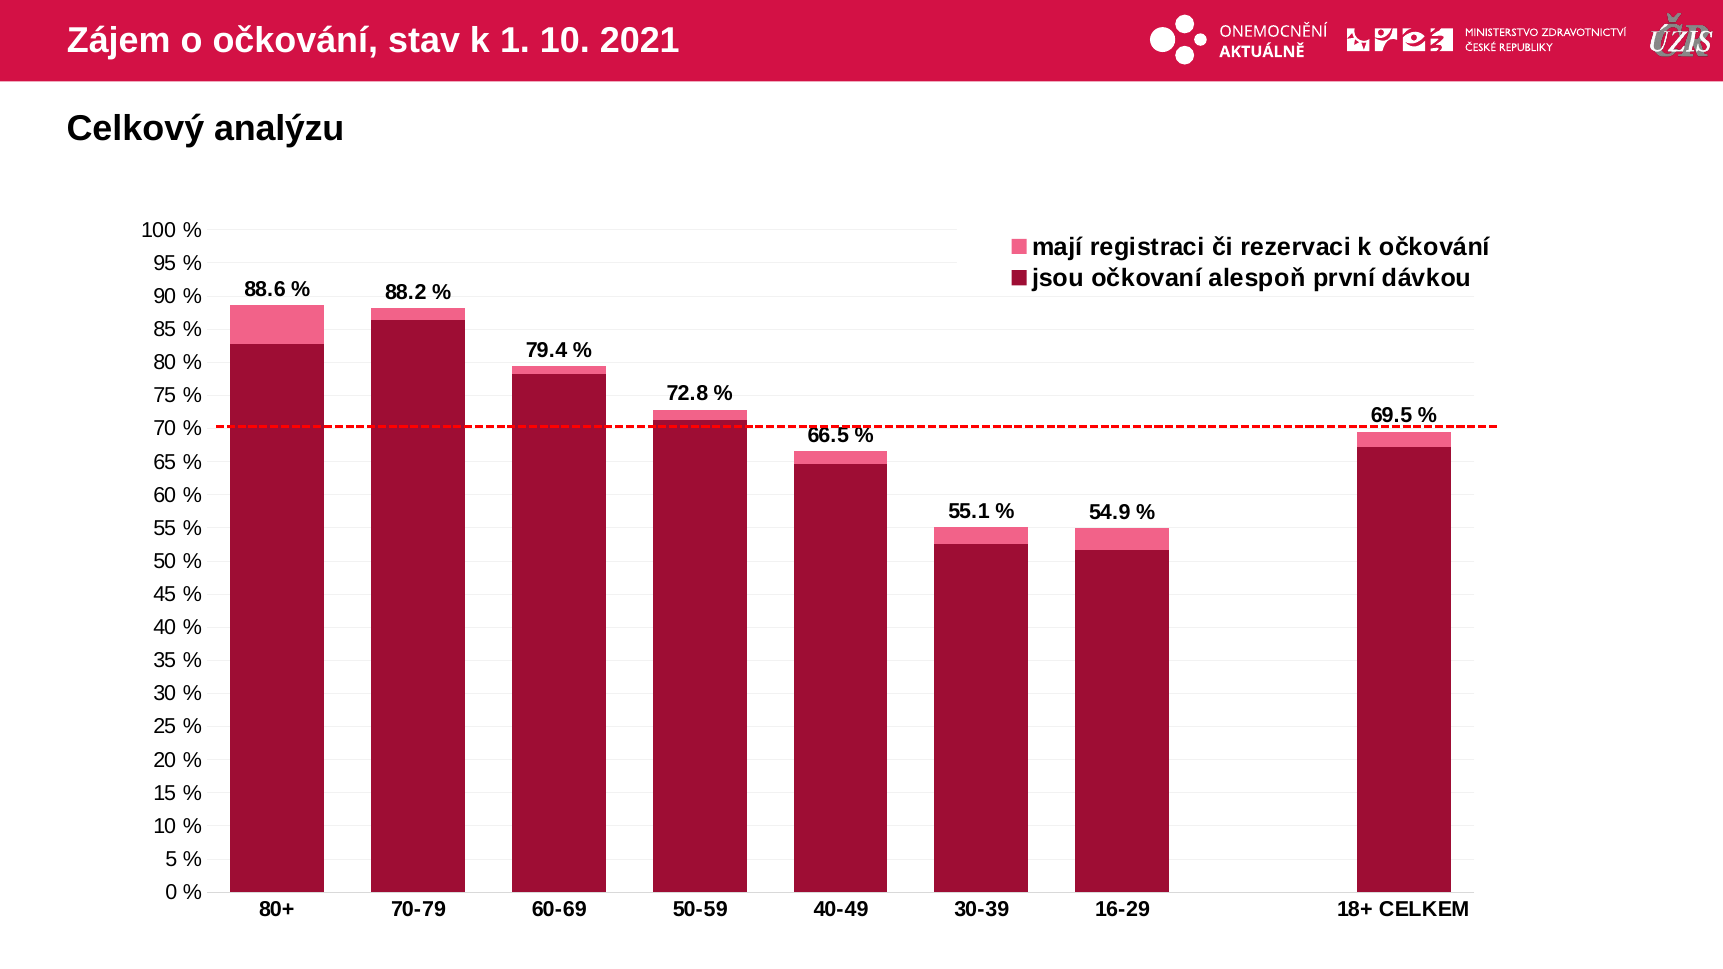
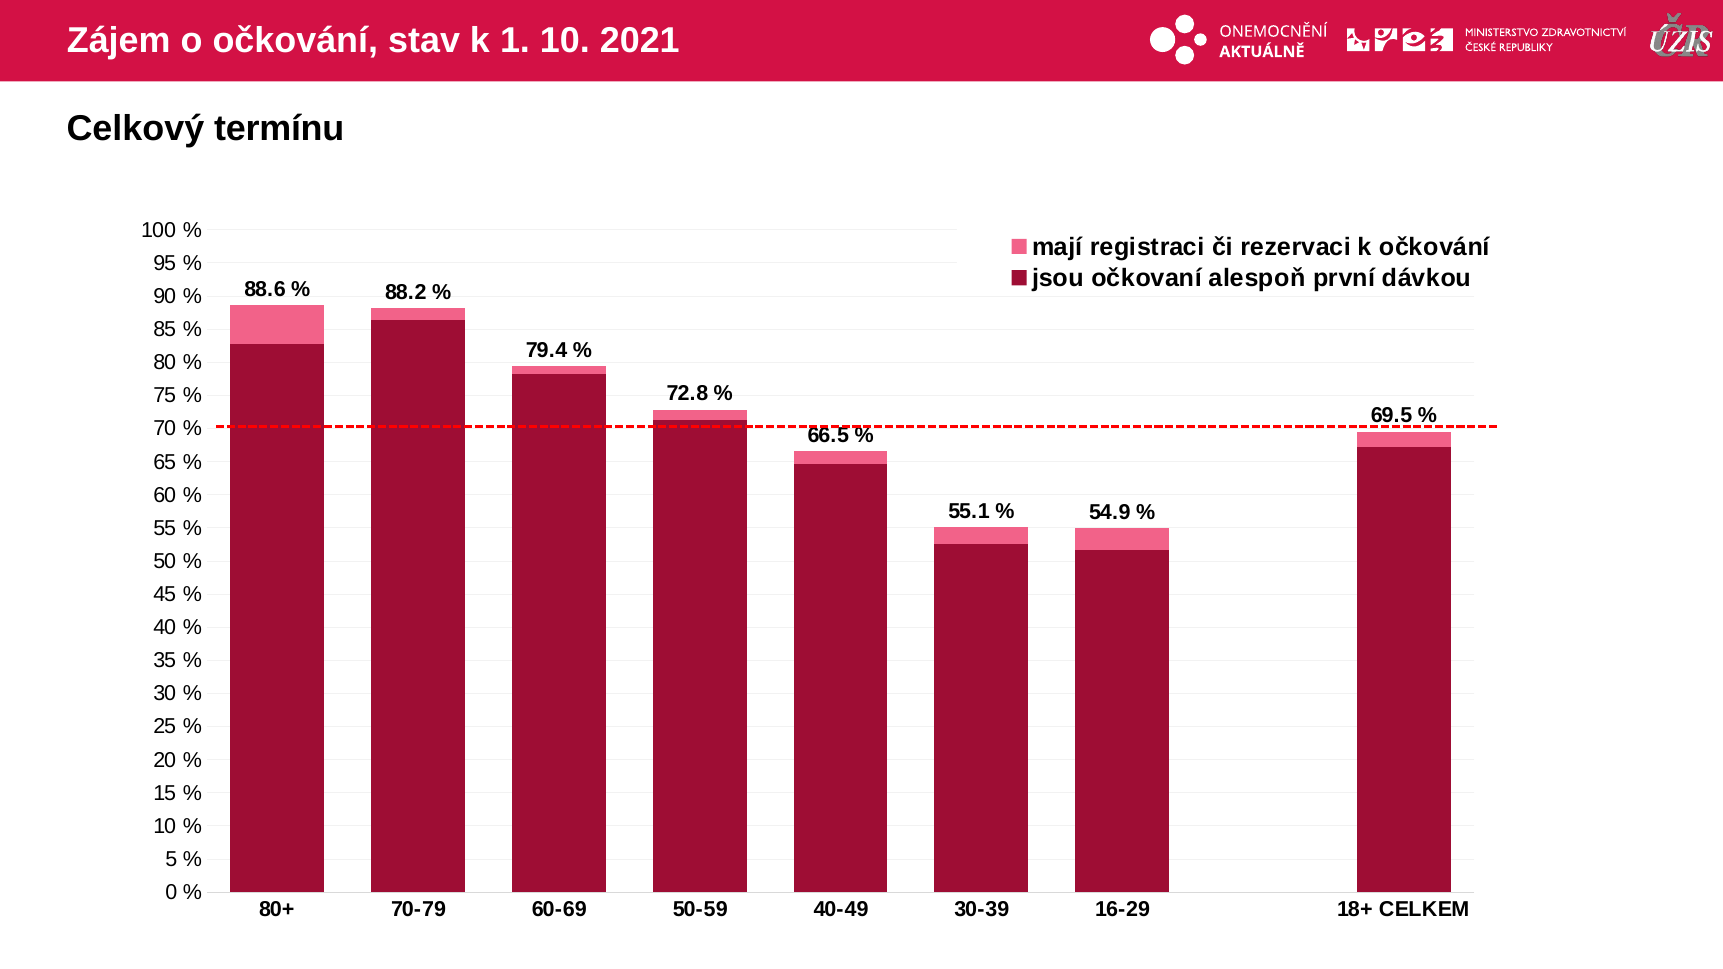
analýzu: analýzu -> termínu (279, 129)
